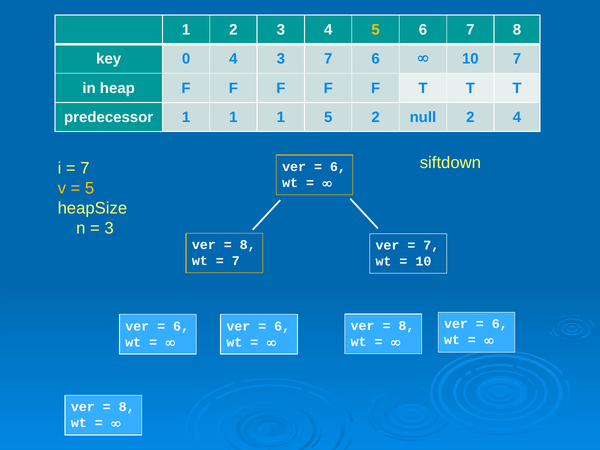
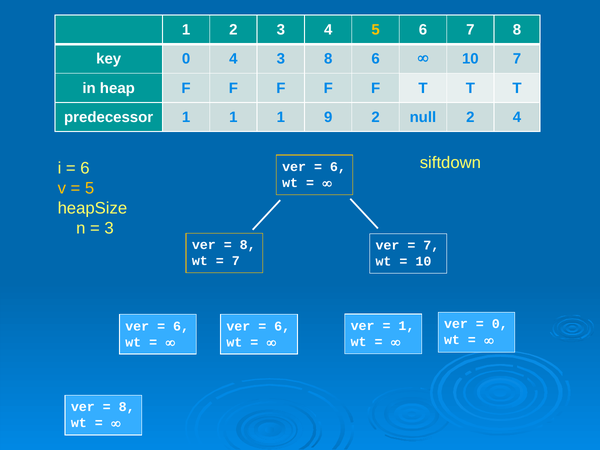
3 7: 7 -> 8 (328, 59)
1 5: 5 -> 9 (328, 117)
7: 7 -> 6 (85, 168)
6: 6 -> 0 (500, 324)
8: 8 -> 1 (406, 326)
